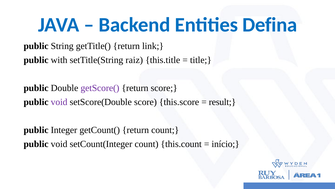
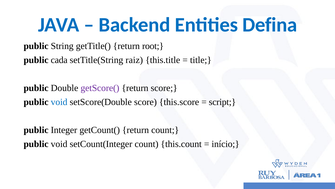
link: link -> root (153, 46)
with: with -> cada (59, 60)
void colour: purple -> blue (59, 102)
result: result -> script (222, 102)
